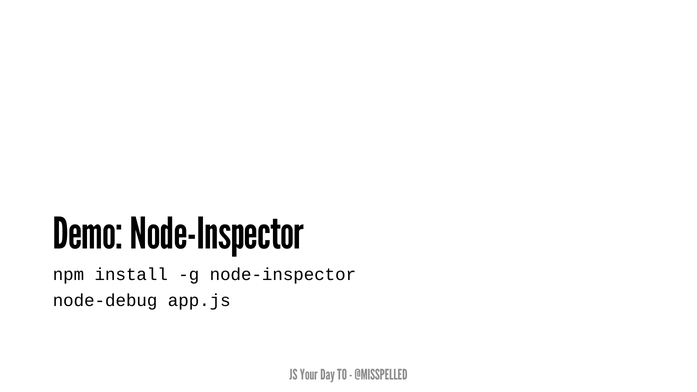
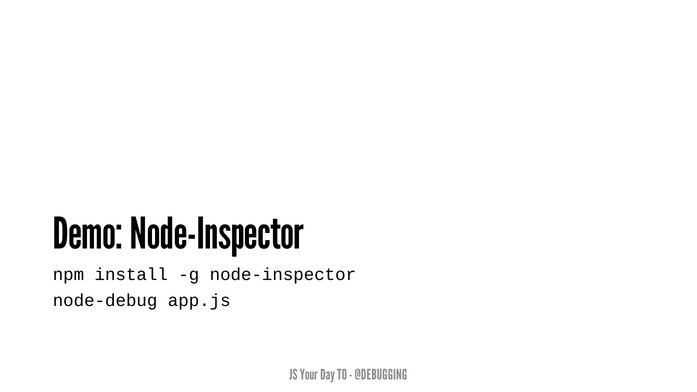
@MISSPELLED: @MISSPELLED -> @DEBUGGING (381, 375)
